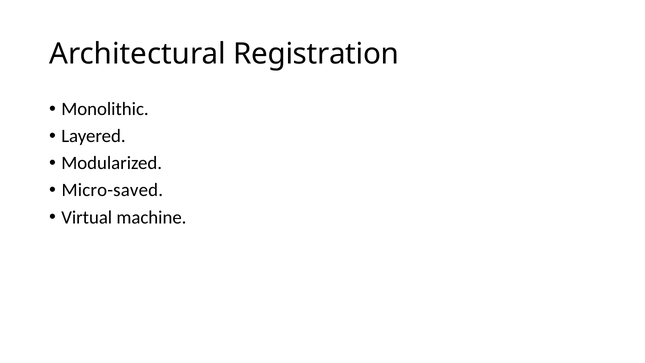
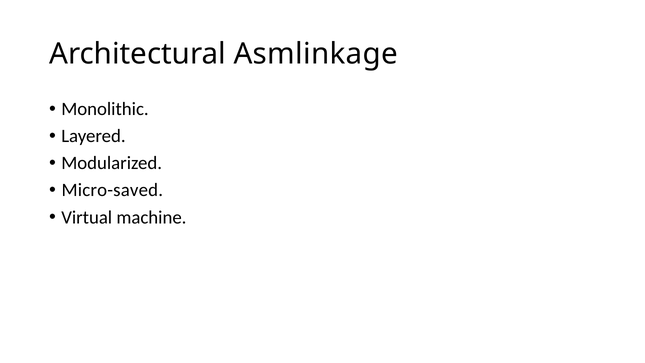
Registration: Registration -> Asmlinkage (316, 54)
